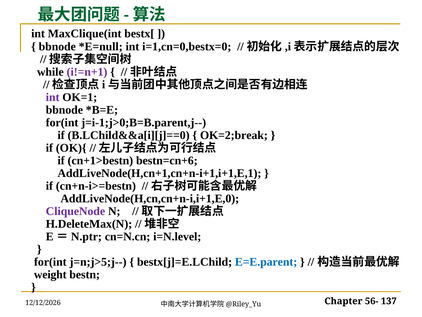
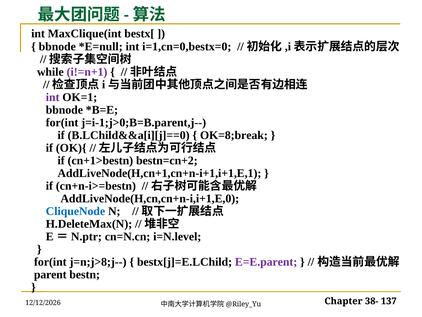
OK=2;break: OK=2;break -> OK=8;break (234, 135)
bestn=cn+6: bestn=cn+6 -> bestn=cn+2 (167, 160)
CliqueNode colour: purple -> blue (75, 211)
j=n;j>5;j--: j=n;j>5;j-- -> j=n;j>8;j-- (98, 262)
E=E.parent colour: blue -> purple (266, 262)
weight: weight -> parent (50, 274)
56-: 56- -> 38- (372, 301)
